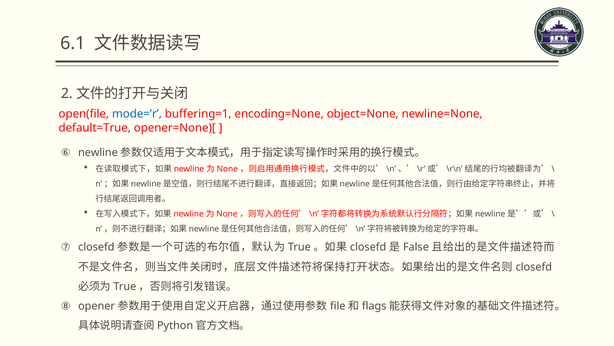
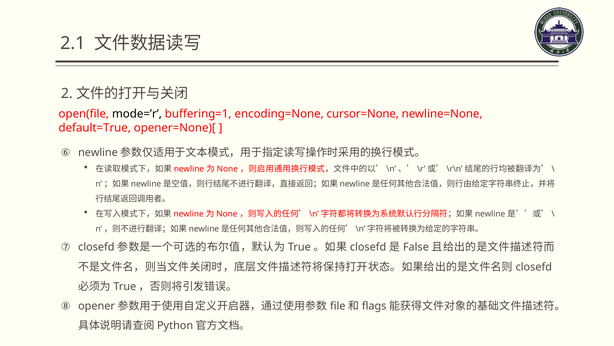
6.1: 6.1 -> 2.1 (73, 43)
mode=’r colour: blue -> black (137, 114)
object=None: object=None -> cursor=None (363, 114)
